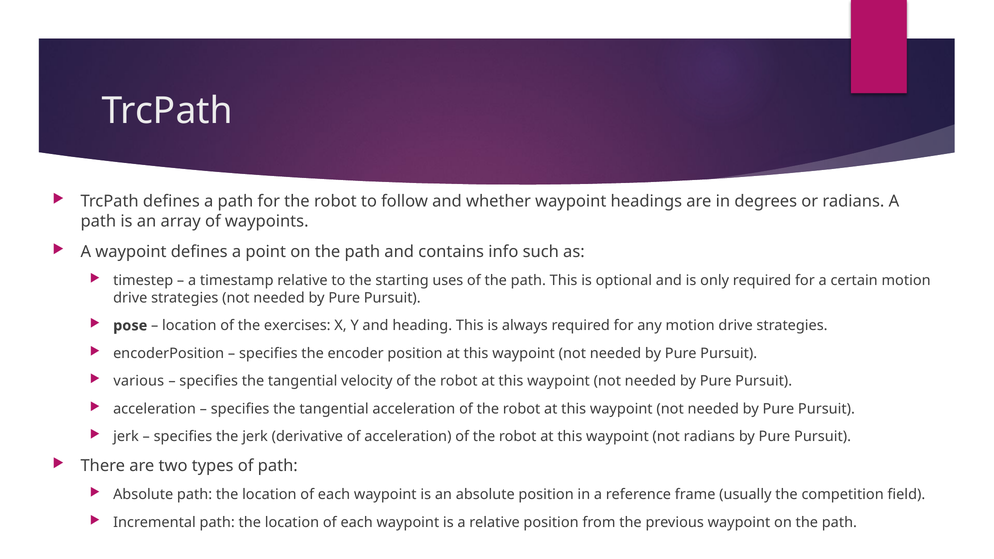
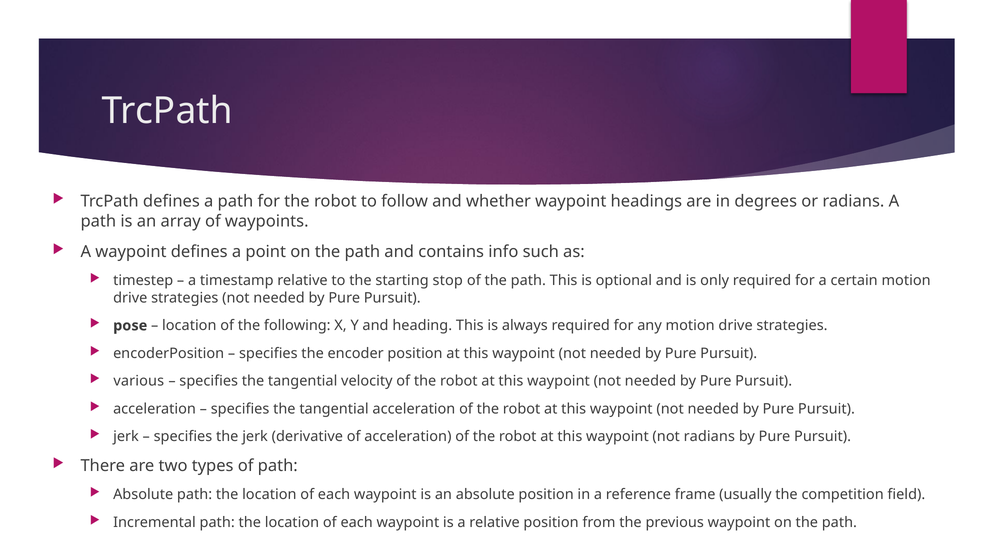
uses: uses -> stop (448, 280)
exercises: exercises -> following (297, 326)
